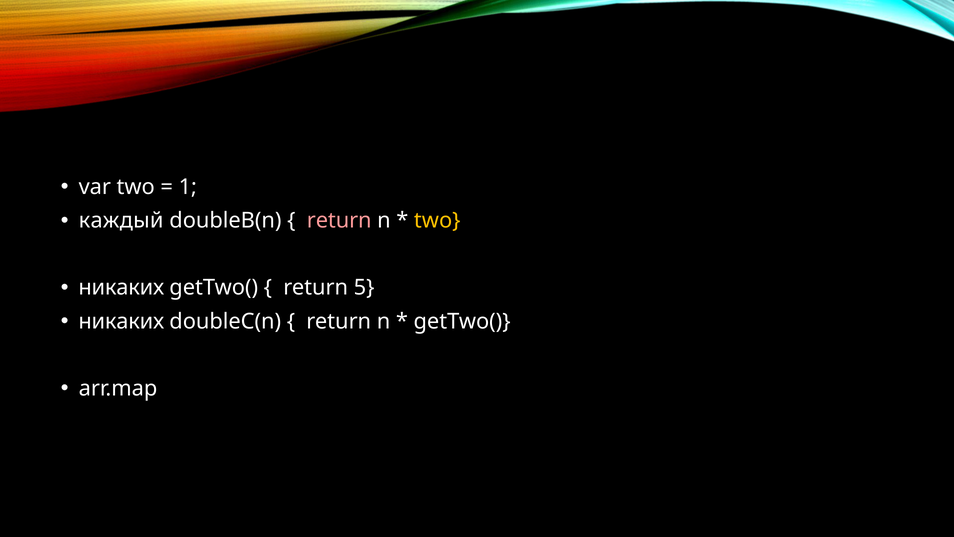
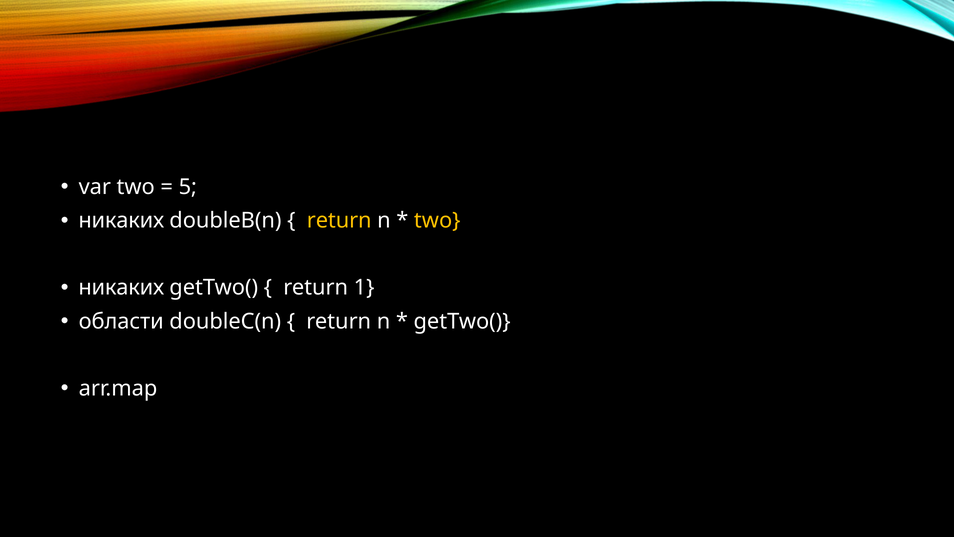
1: 1 -> 5 (188, 187)
каждый: каждый -> никаких (121, 221)
return colour: pink -> yellow (339, 221)
5: 5 -> 1 (364, 288)
никаких: никаких -> области (121, 321)
